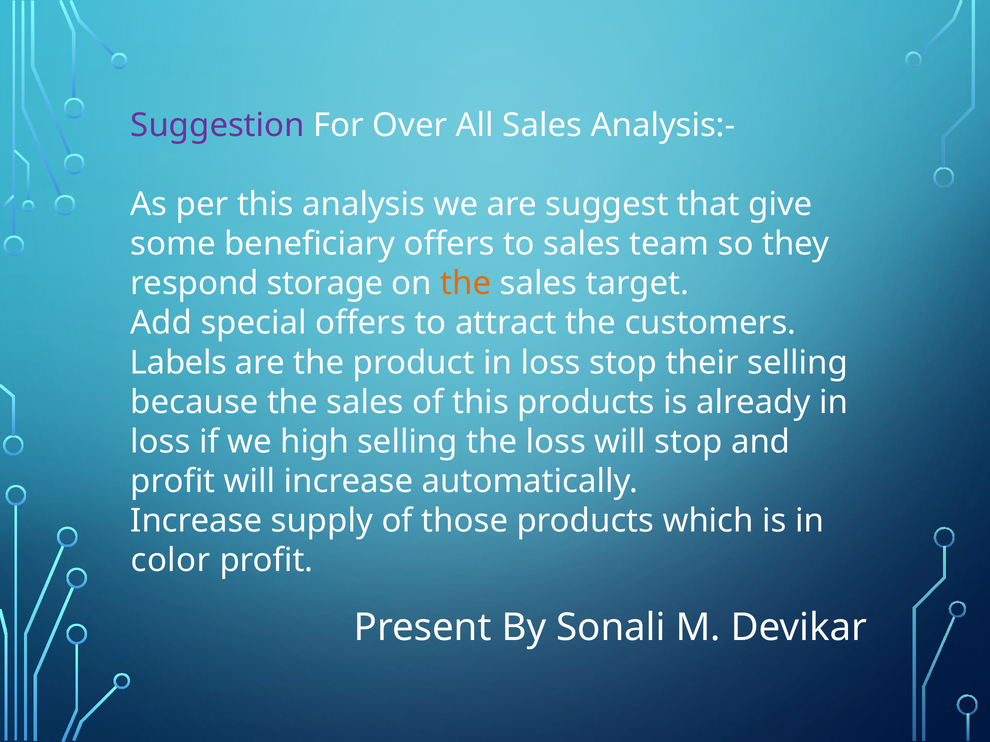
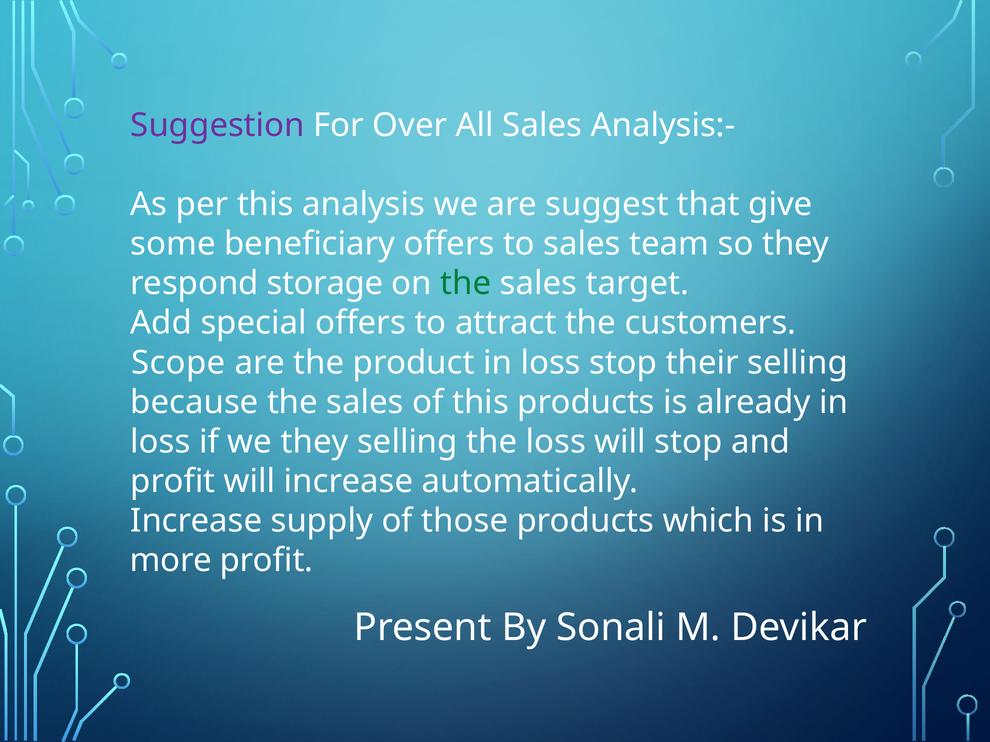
the colour: orange -> green (466, 284)
Labels: Labels -> Scope (178, 363)
we high: high -> they (315, 442)
color: color -> more (171, 561)
